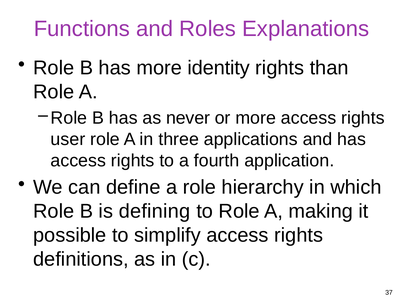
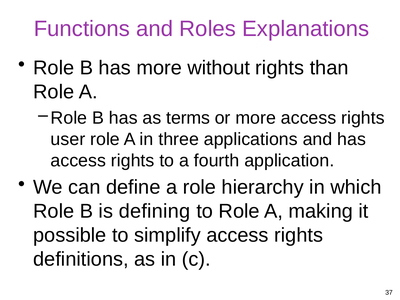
identity: identity -> without (219, 68)
never: never -> terms (188, 118)
